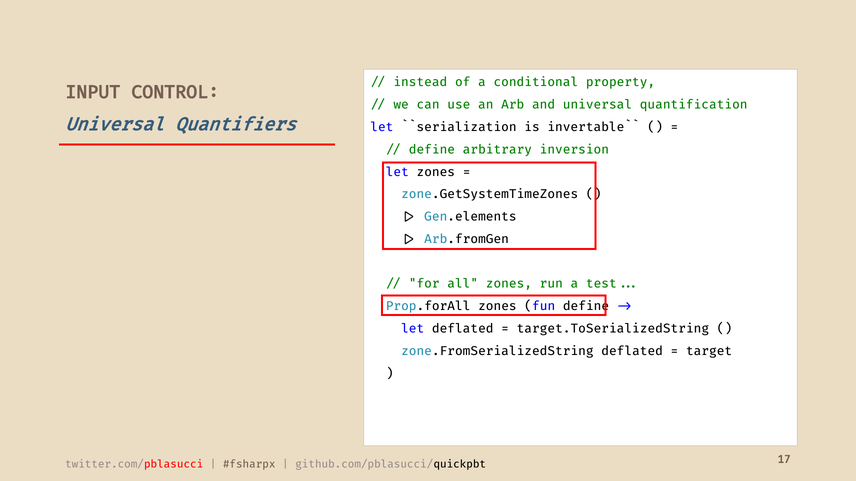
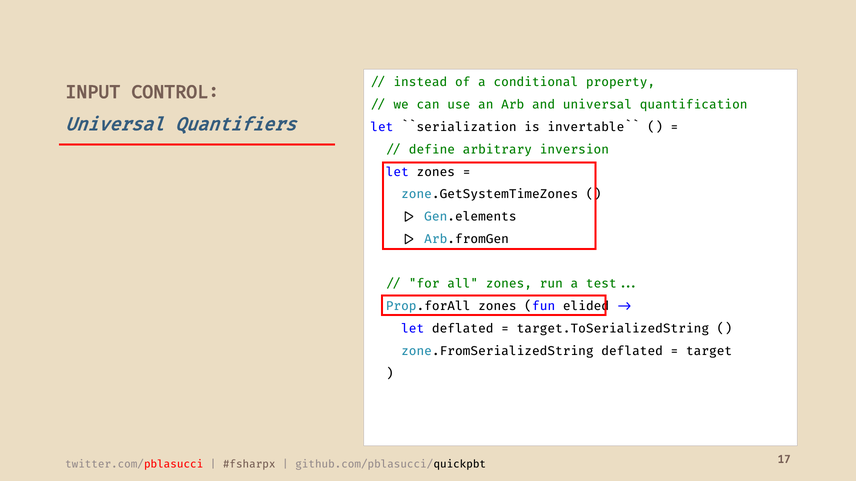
fun define: define -> elided (586, 307)
